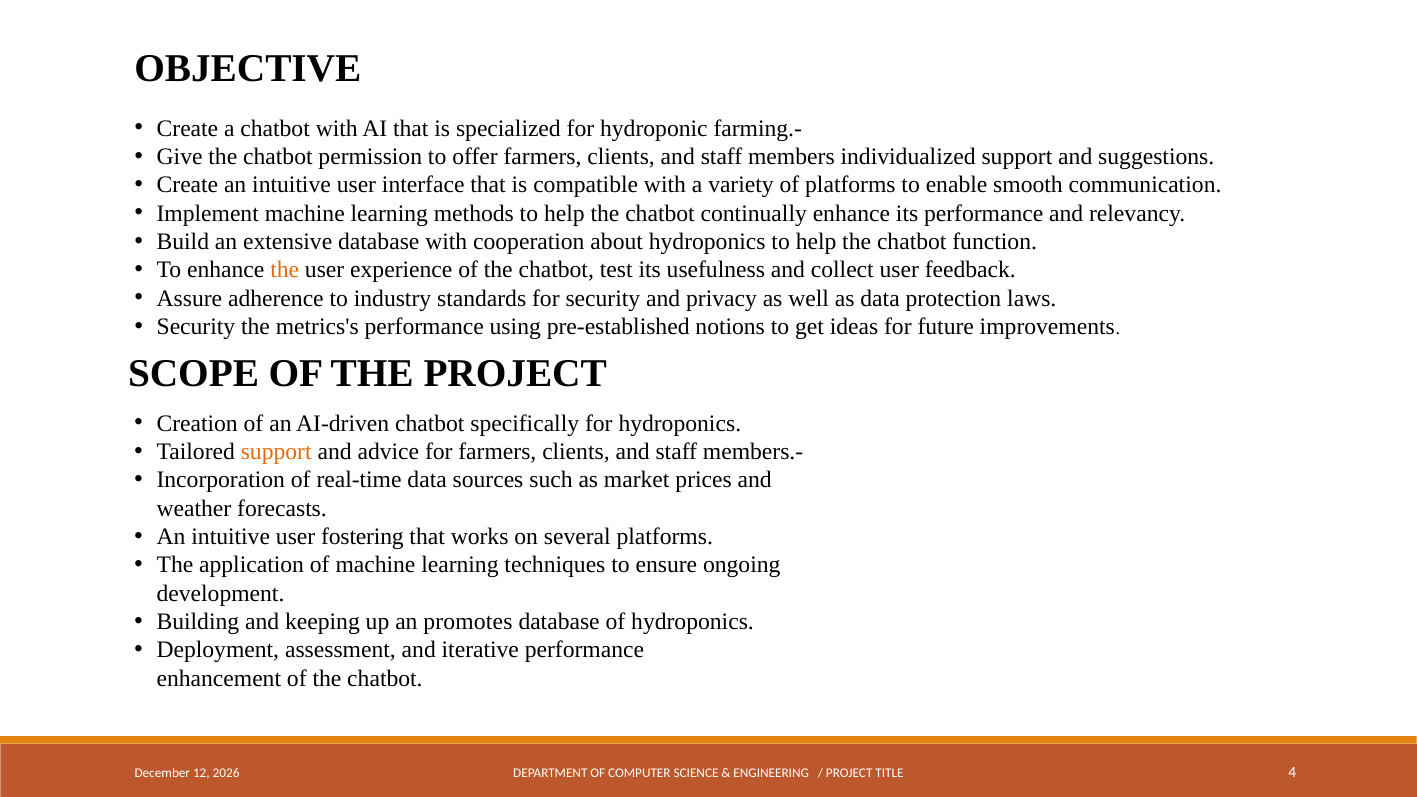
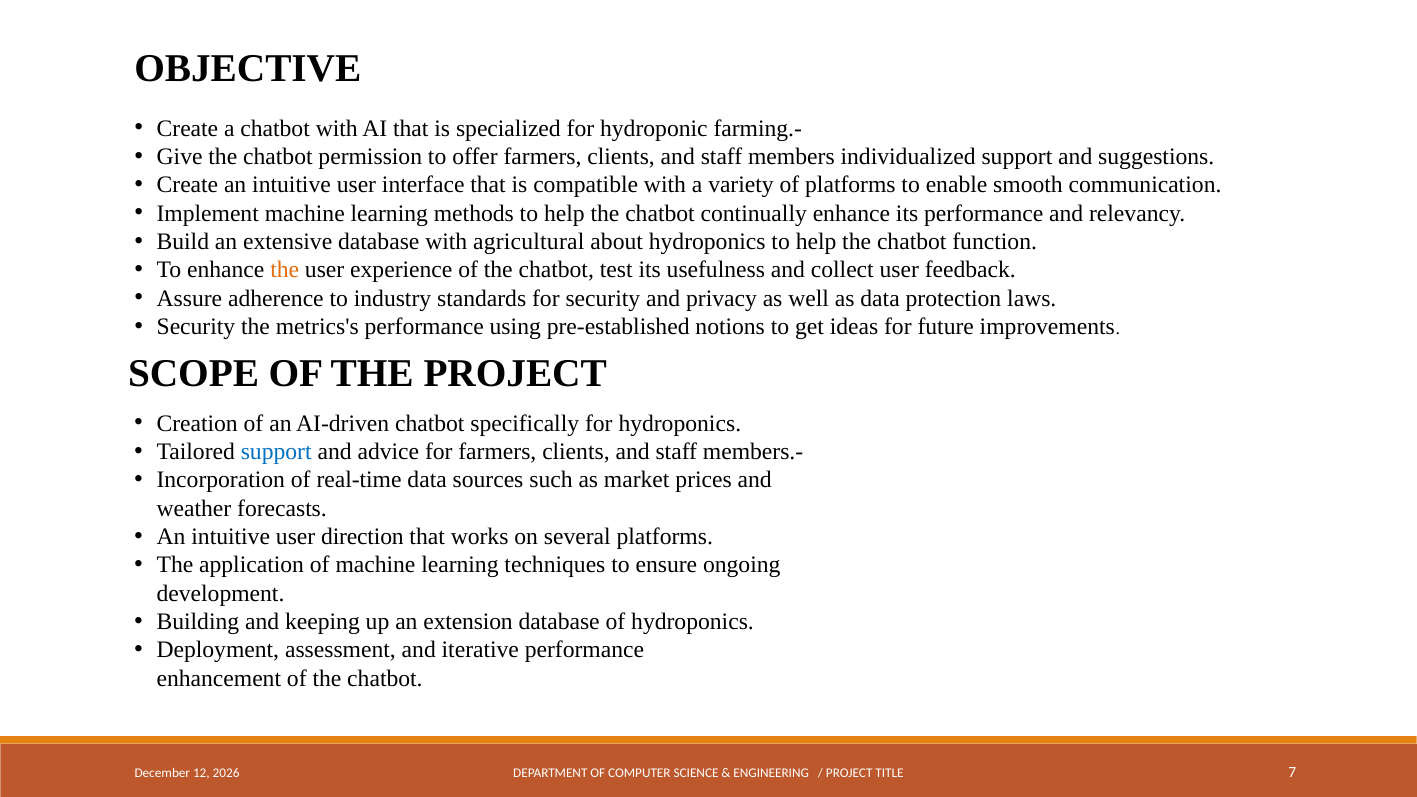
cooperation: cooperation -> agricultural (529, 242)
support colour: orange -> blue (276, 452)
fostering: fostering -> direction (362, 537)
promotes: promotes -> extension (468, 622)
4: 4 -> 7 (1292, 773)
